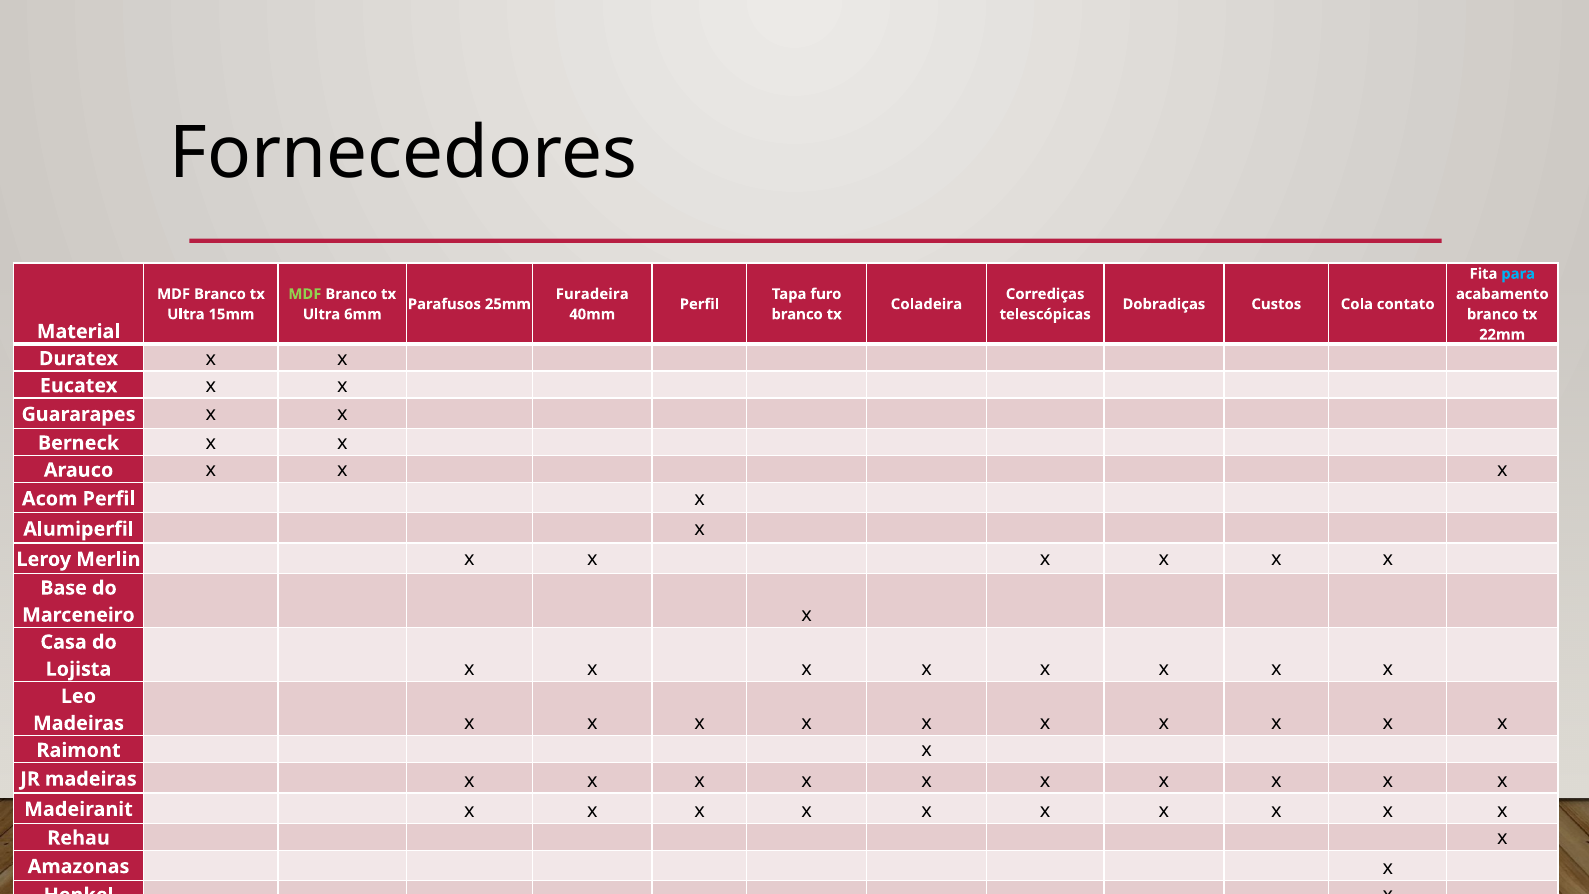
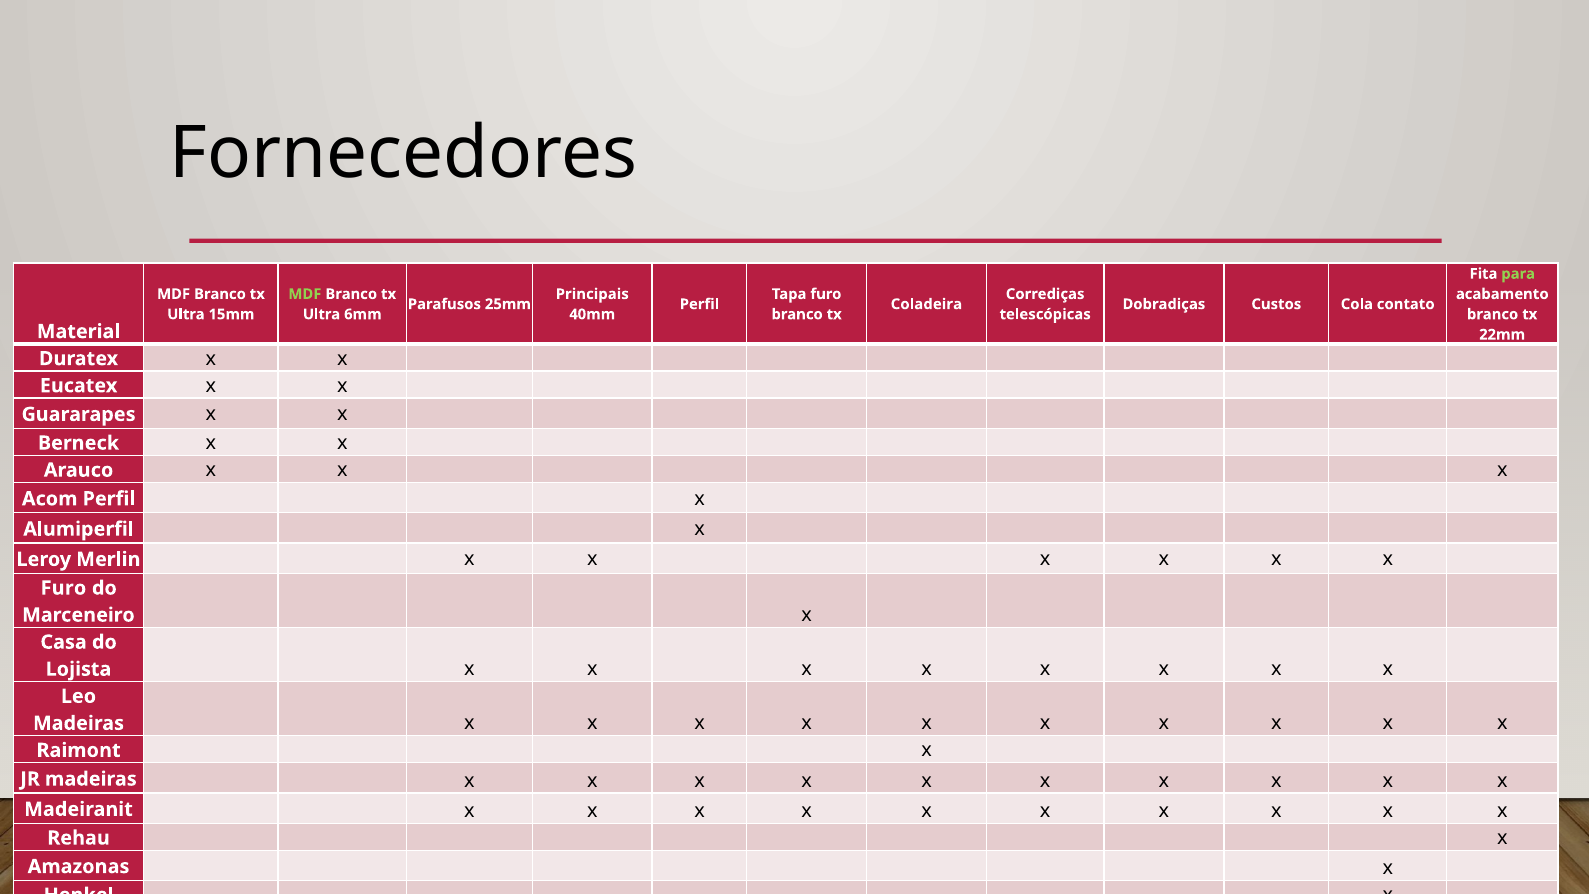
para colour: light blue -> light green (1518, 274)
Furadeira: Furadeira -> Principais (592, 294)
Base: Base -> Furo (63, 588)
